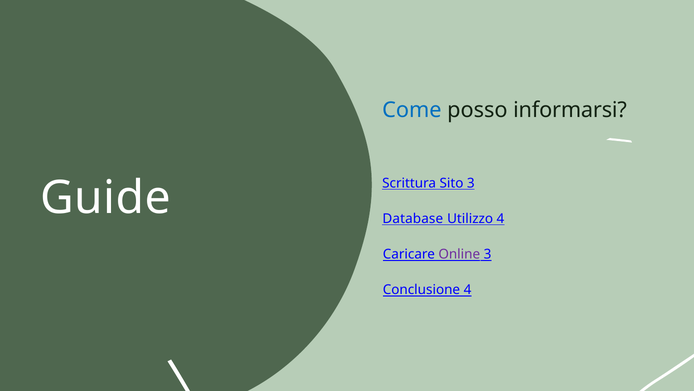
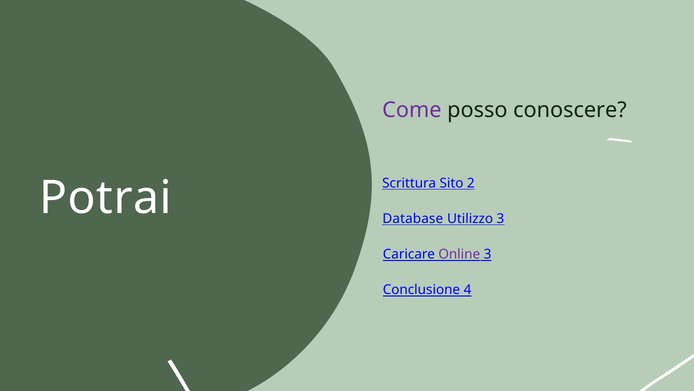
Come colour: blue -> purple (412, 110)
informarsi: informarsi -> conoscere (570, 110)
Guide: Guide -> Potrai (105, 198)
Sito 3: 3 -> 2 (471, 183)
Utilizzo 4: 4 -> 3 (500, 218)
